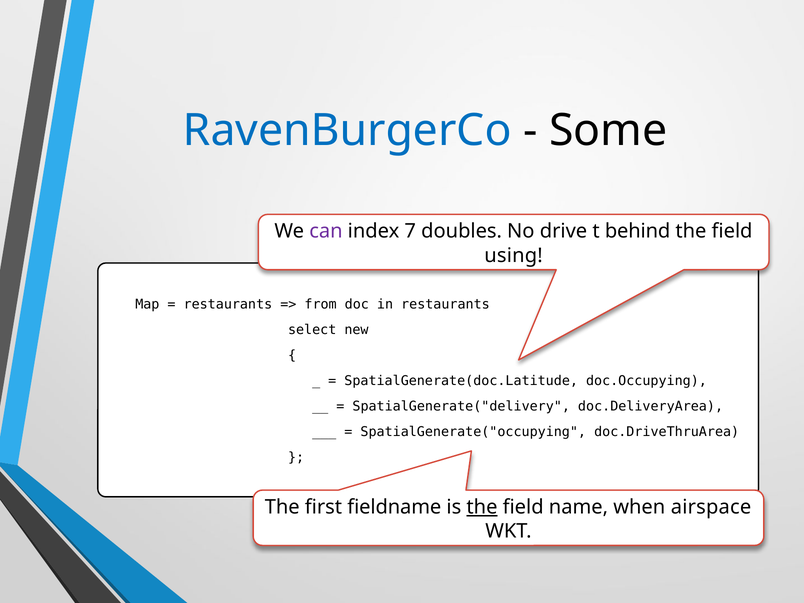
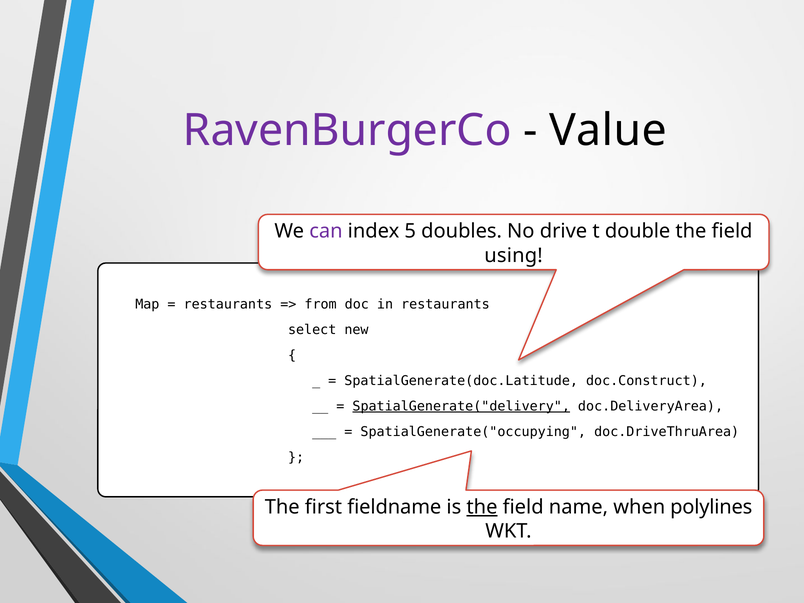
RavenBurgerCo colour: blue -> purple (347, 130)
Some: Some -> Value (608, 130)
7: 7 -> 5 (410, 231)
behind: behind -> double (638, 231)
doc.Occupying: doc.Occupying -> doc.Construct (646, 381)
SpatialGenerate("delivery underline: none -> present (461, 406)
airspace: airspace -> polylines (711, 507)
